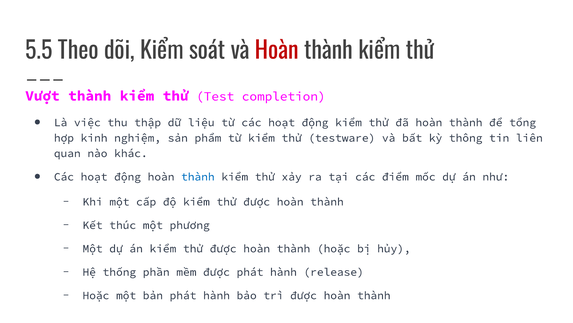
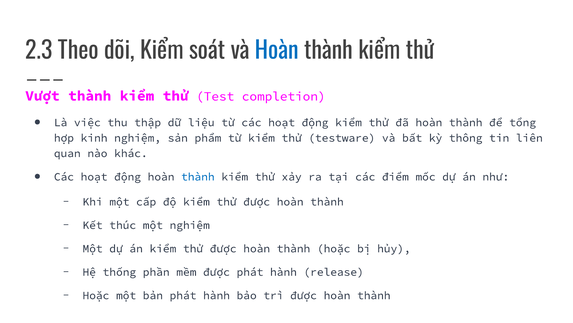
5.5: 5.5 -> 2.3 (39, 51)
Hoàn colour: red -> blue (277, 51)
một phương: phương -> nghiệm (190, 225)
